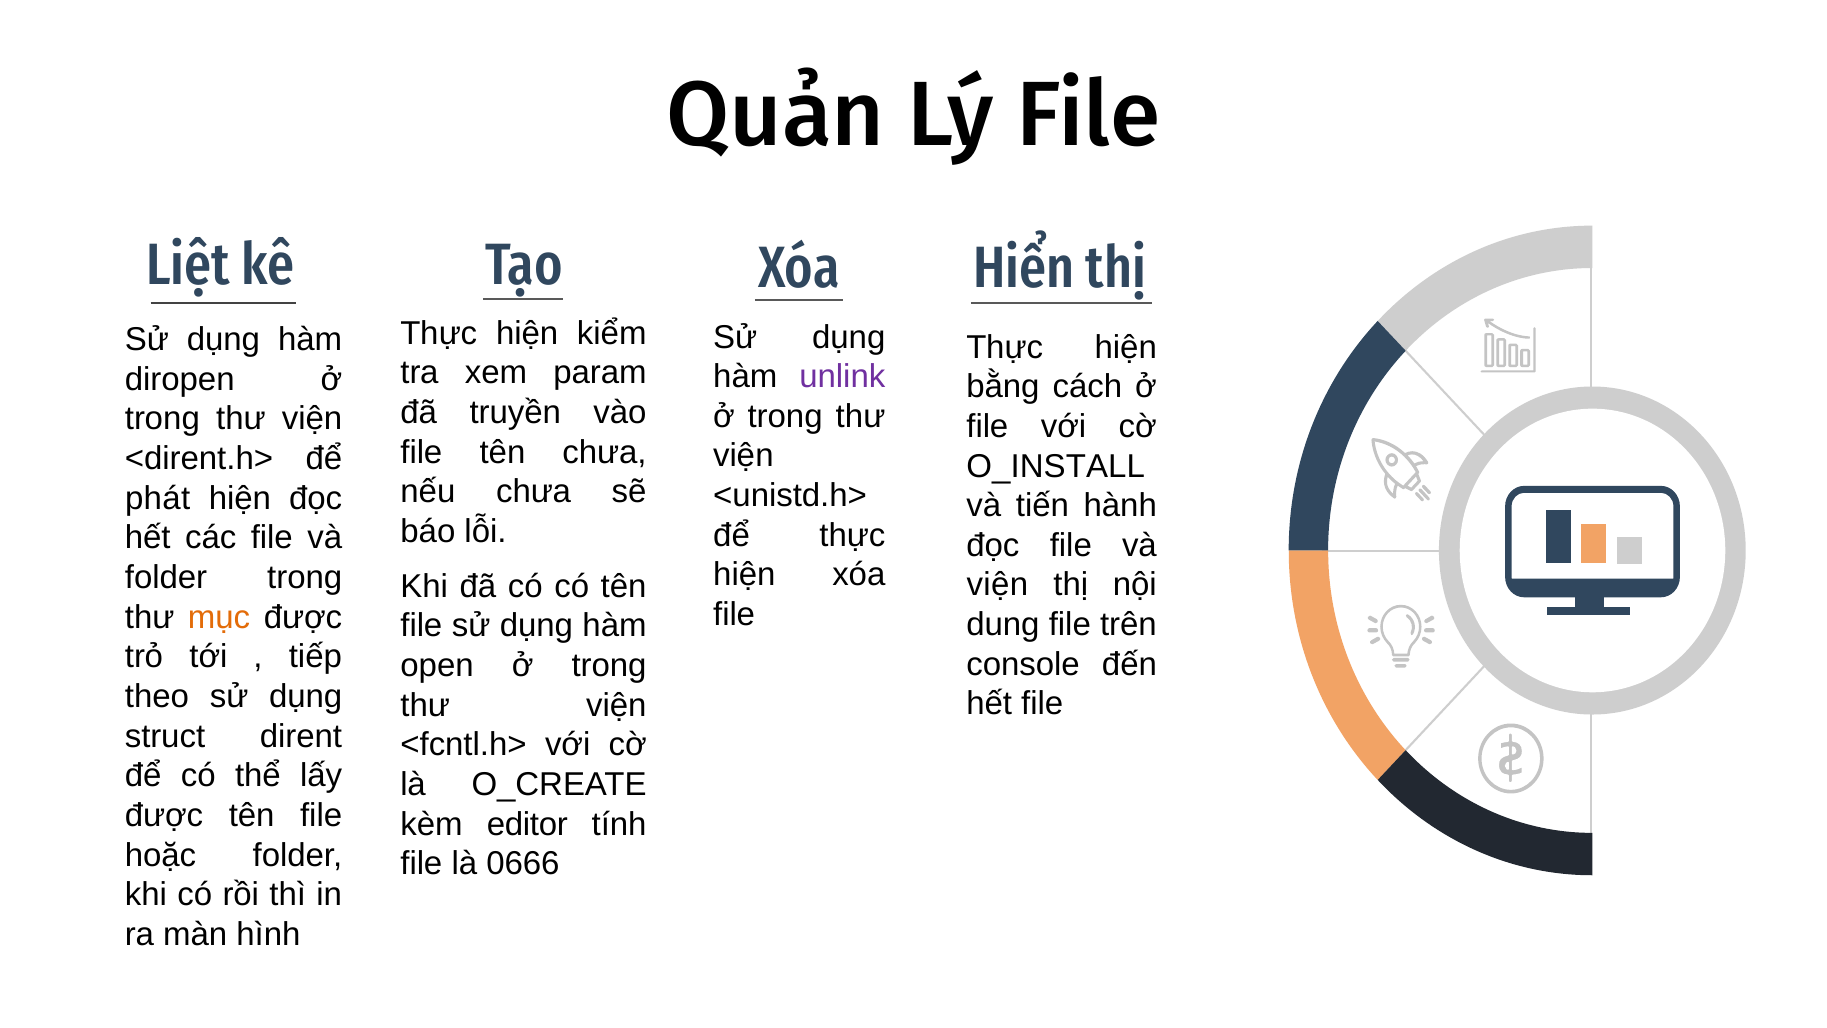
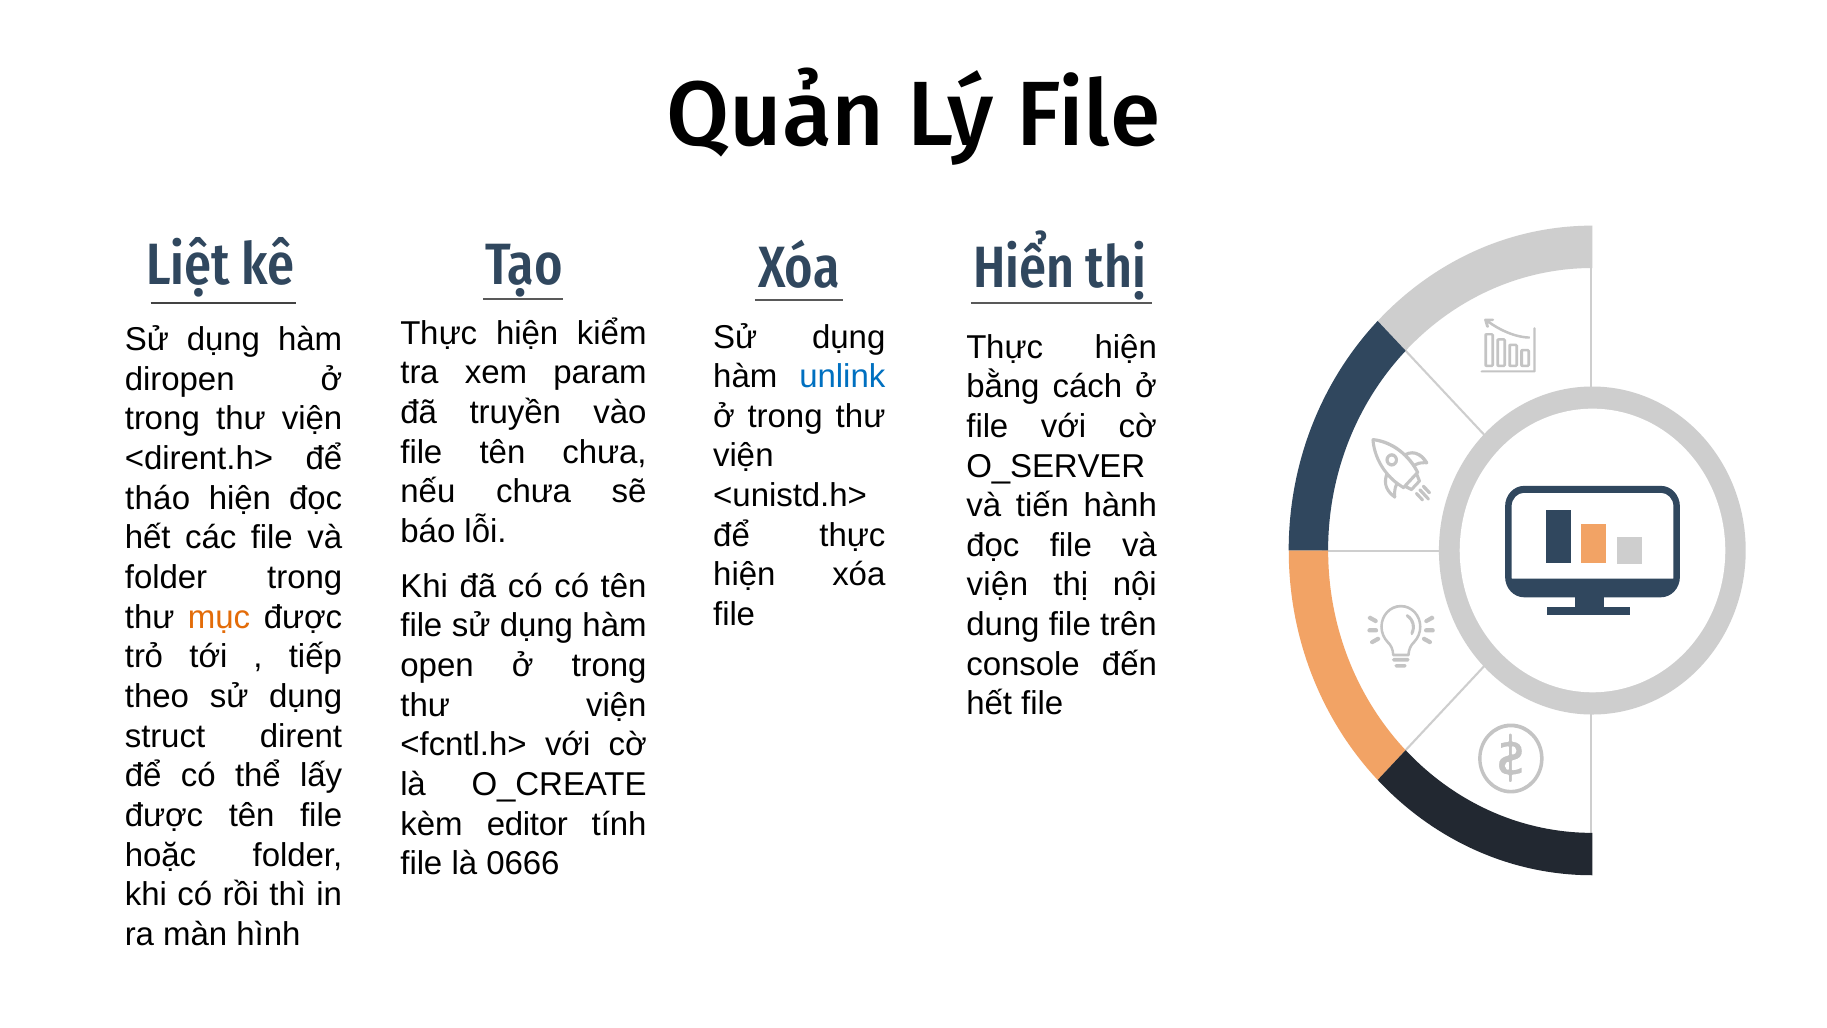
unlink colour: purple -> blue (842, 377)
O_INSTALL: O_INSTALL -> O_SERVER (1056, 466)
phát: phát -> tháo (158, 498)
